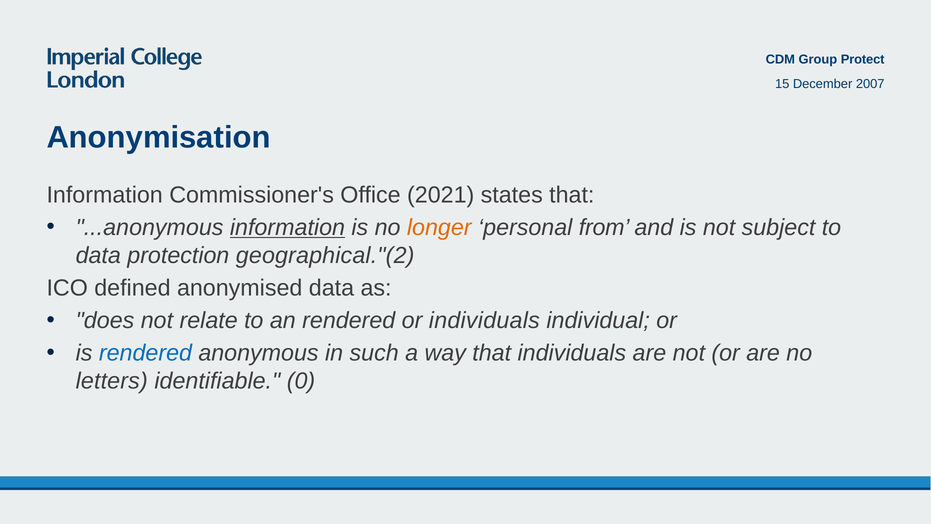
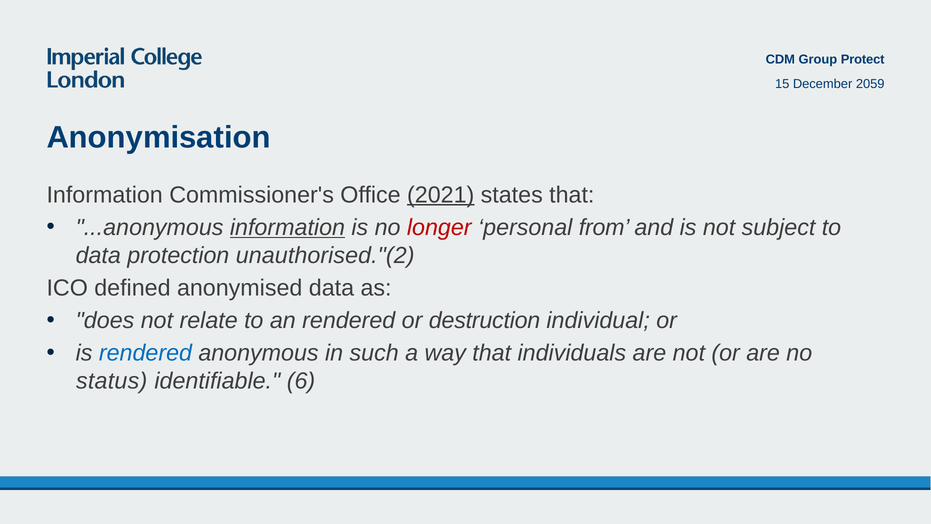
2007: 2007 -> 2059 (870, 84)
2021 underline: none -> present (441, 195)
longer colour: orange -> red (439, 227)
geographical."(2: geographical."(2 -> unauthorised."(2 (325, 255)
or individuals: individuals -> destruction (485, 320)
letters: letters -> status (112, 381)
0: 0 -> 6 (301, 381)
